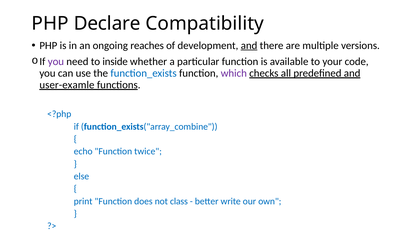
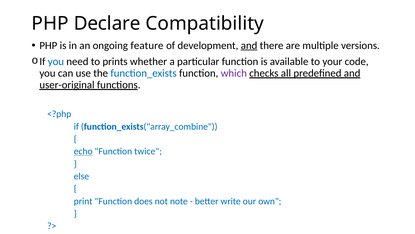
reaches: reaches -> feature (147, 45)
you colour: purple -> blue (56, 61)
inside: inside -> prints (115, 61)
user-examle: user-examle -> user-original (67, 85)
echo underline: none -> present (83, 151)
class: class -> note (179, 201)
